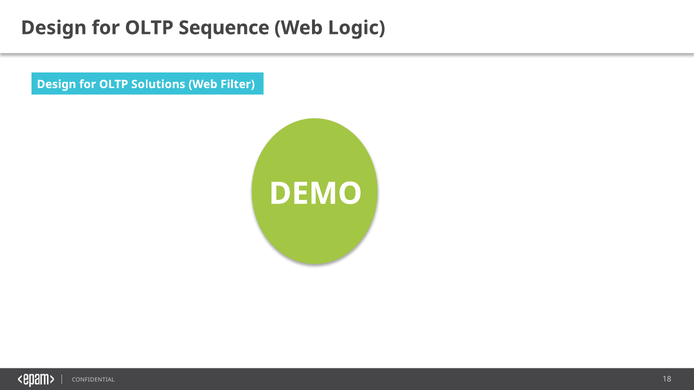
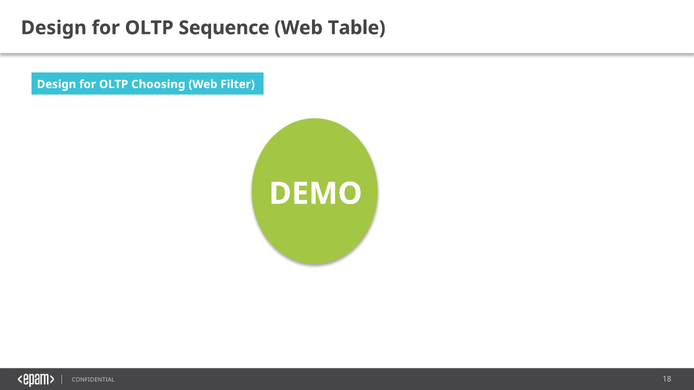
Logic: Logic -> Table (357, 28)
Solutions: Solutions -> Choosing (158, 84)
